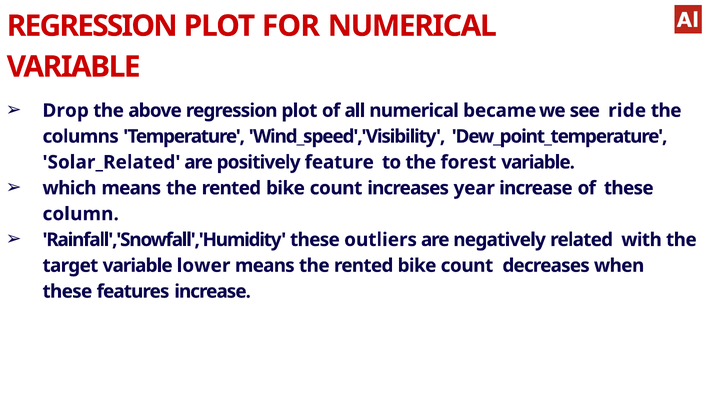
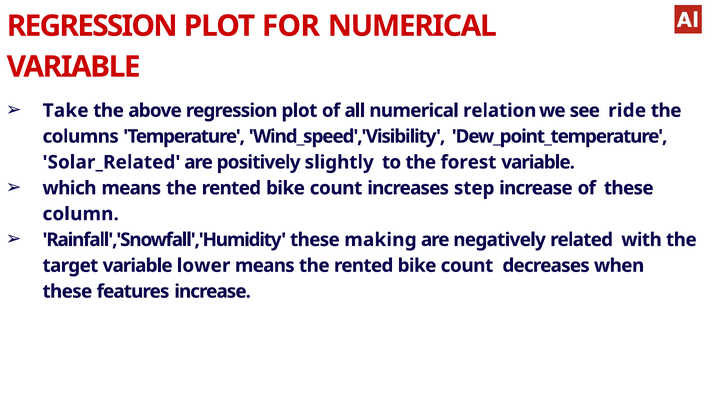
Drop: Drop -> Take (66, 111)
became: became -> relation (500, 111)
feature: feature -> slightly (339, 162)
year: year -> step (474, 188)
outliers: outliers -> making (380, 240)
